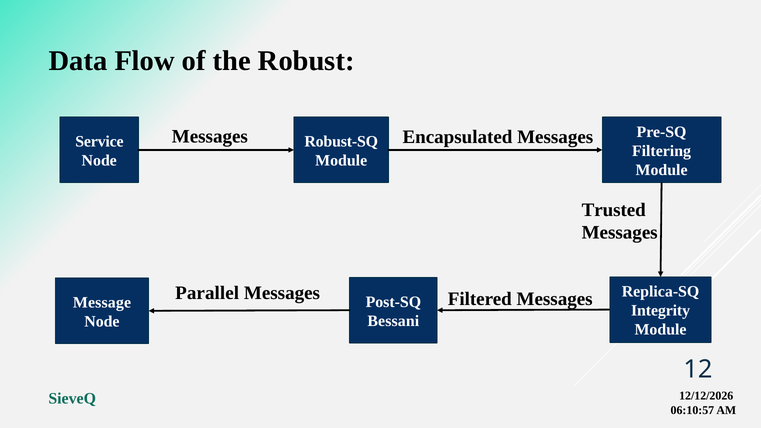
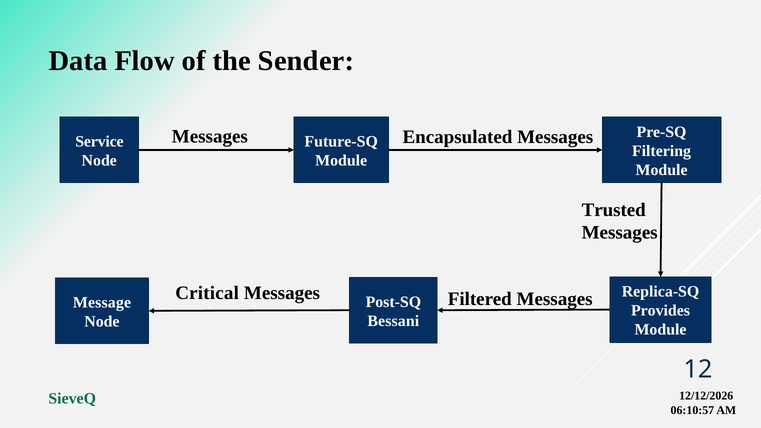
Robust: Robust -> Sender (306, 61)
Robust-SQ: Robust-SQ -> Future-SQ (341, 142)
Parallel: Parallel -> Critical (207, 293)
Integrity: Integrity -> Provides (661, 311)
